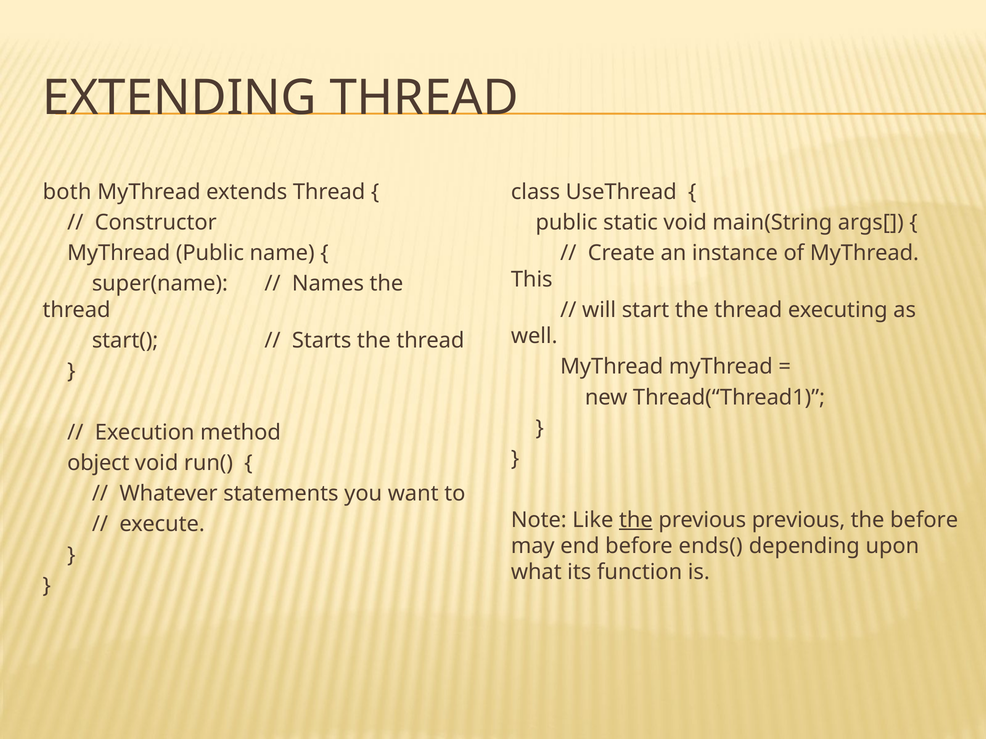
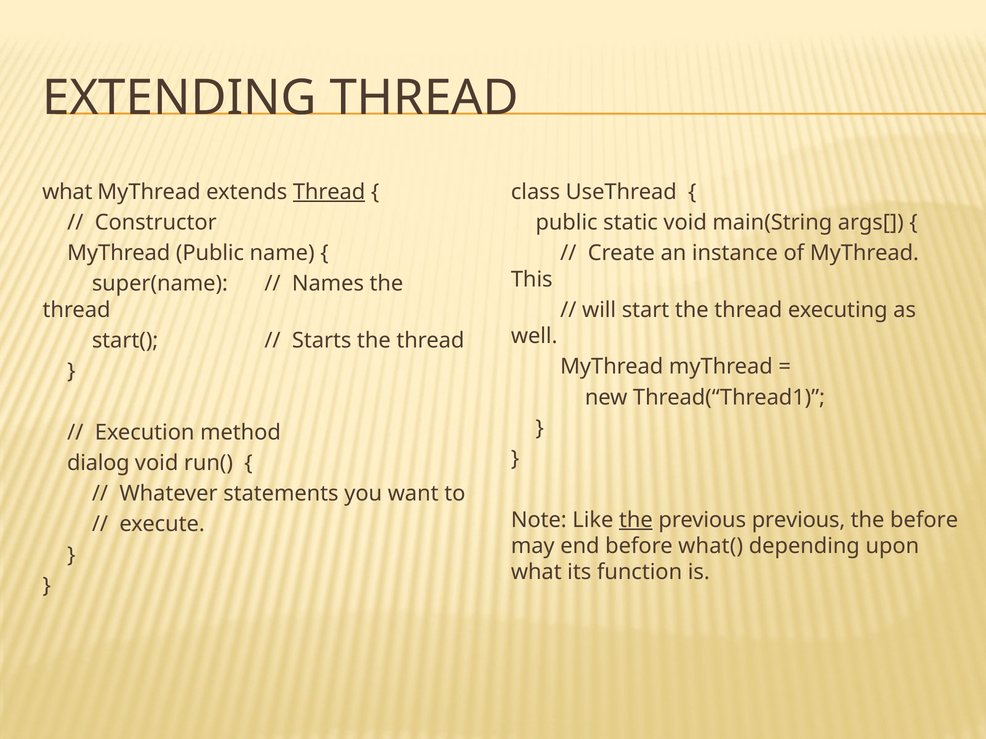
both: both -> what (67, 192)
Thread underline: none -> present (329, 192)
object: object -> dialog (98, 463)
ends(: ends( -> what( (711, 546)
